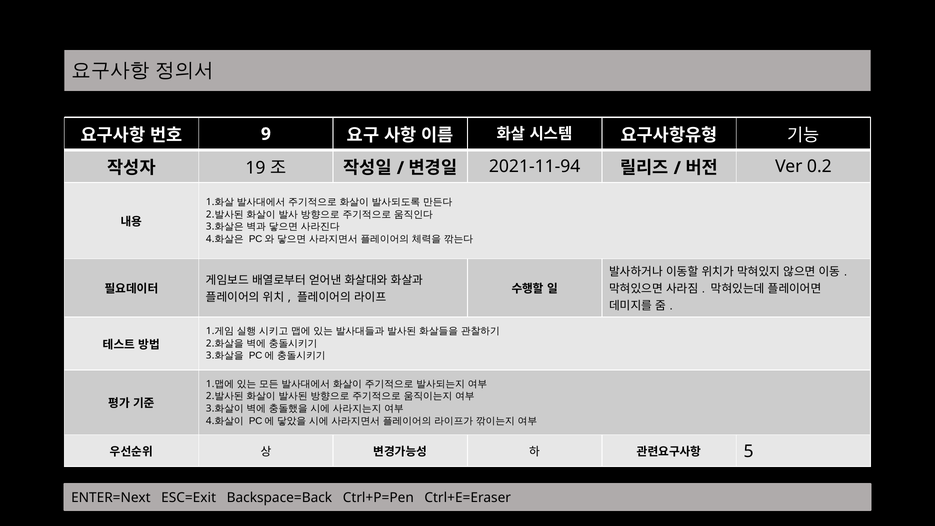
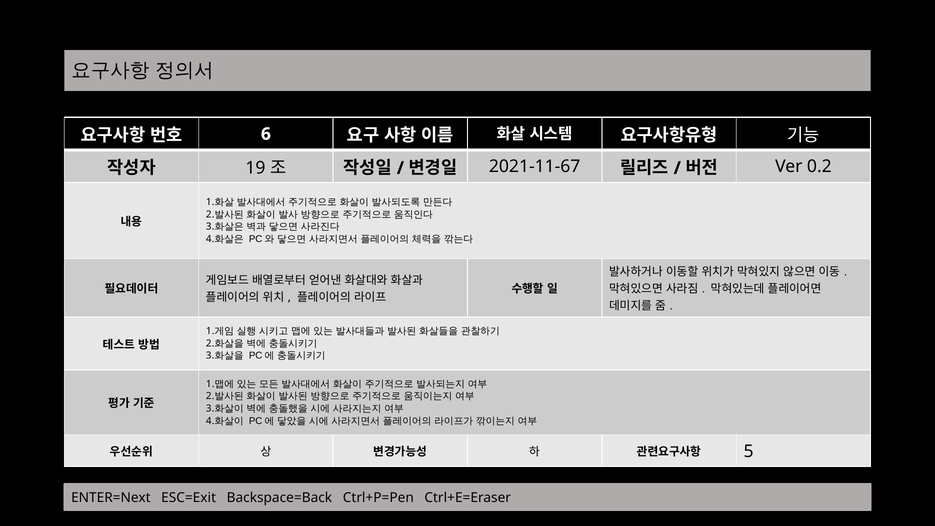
9: 9 -> 6 (266, 134)
2021-11-94: 2021-11-94 -> 2021-11-67 (535, 166)
